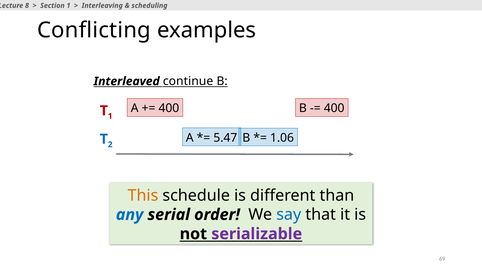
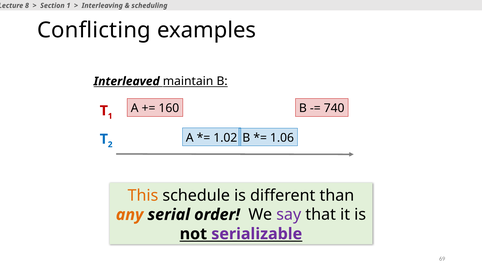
continue: continue -> maintain (188, 81)
400: 400 -> 160 (169, 108)
400: 400 -> 740 (334, 108)
5.47: 5.47 -> 1.02 (225, 138)
any colour: blue -> orange (130, 215)
say colour: blue -> purple (289, 215)
